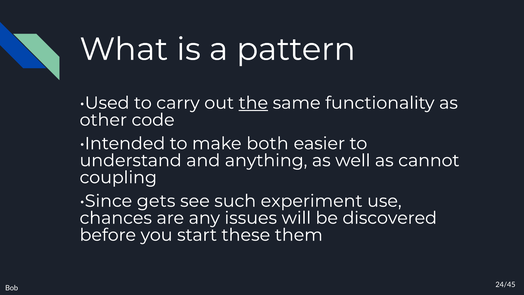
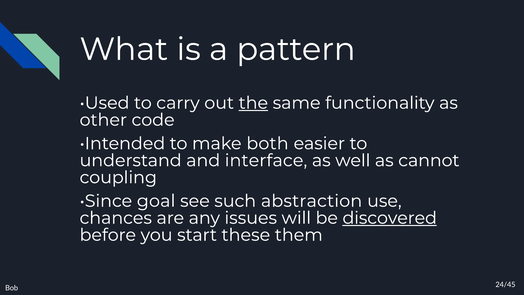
anything: anything -> interface (266, 160)
gets: gets -> goal (156, 201)
experiment: experiment -> abstraction (312, 201)
discovered underline: none -> present (390, 218)
